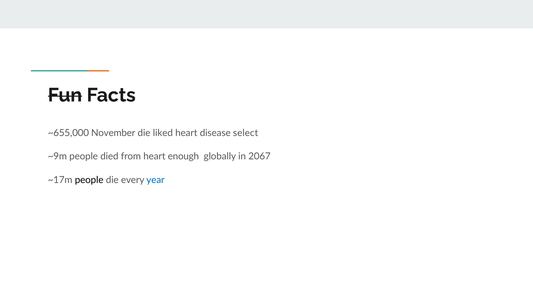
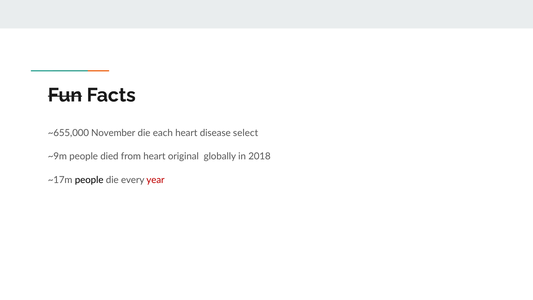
liked: liked -> each (163, 133)
enough: enough -> original (183, 156)
2067: 2067 -> 2018 (259, 156)
year colour: blue -> red (155, 180)
